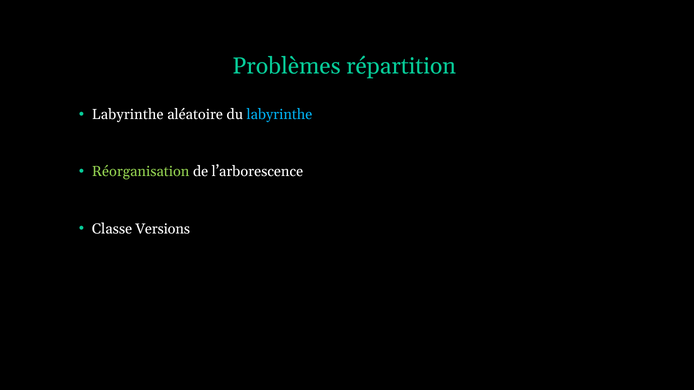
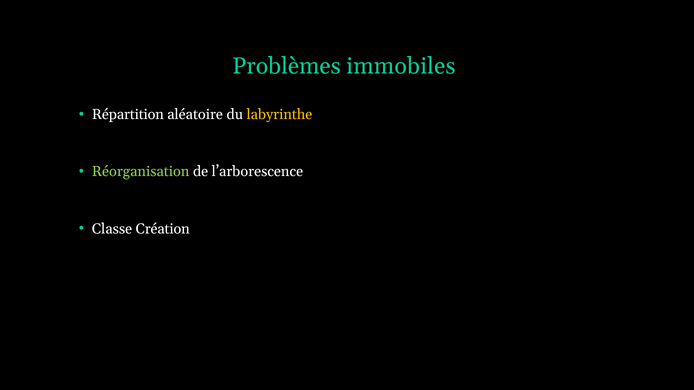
répartition: répartition -> immobiles (401, 66)
Labyrinthe: Labyrinthe -> Répartition (128, 114)
labyrinthe colour: light blue -> yellow (279, 114)
Versions: Versions -> Création (163, 229)
